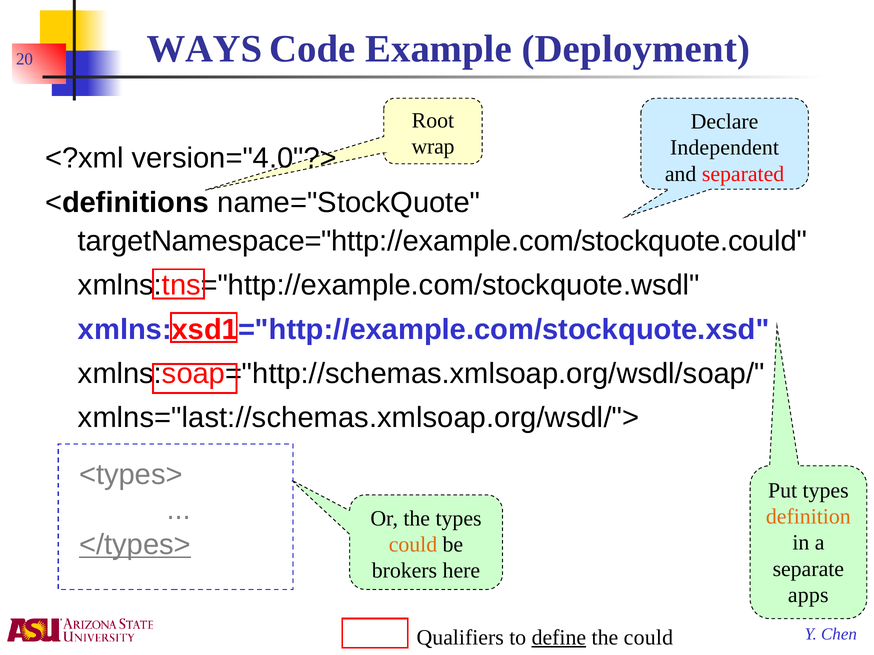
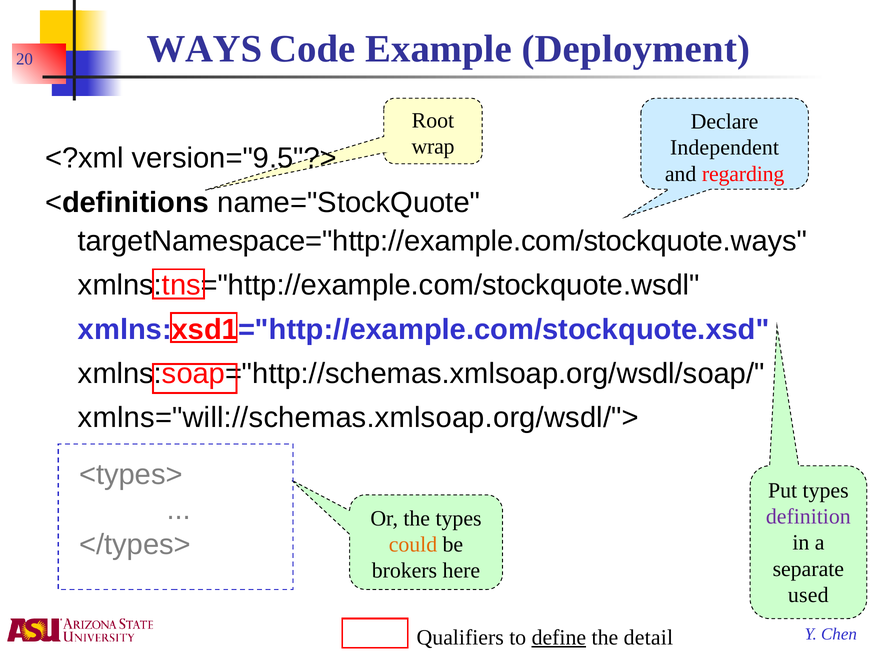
version="4.0"?>: version="4.0"?> -> version="9.5"?> (234, 158)
separated: separated -> regarding (743, 174)
targetNamespace="http://example.com/stockquote.could: targetNamespace="http://example.com/stockquote.could -> targetNamespace="http://example.com/stockquote.ways (442, 241)
xmlns="last://schemas.xmlsoap.org/wsdl/">: xmlns="last://schemas.xmlsoap.org/wsdl/"> -> xmlns="will://schemas.xmlsoap.org/wsdl/"> (358, 418)
definition colour: orange -> purple (808, 517)
</types> underline: present -> none (135, 545)
apps: apps -> used (808, 596)
the could: could -> detail (648, 638)
